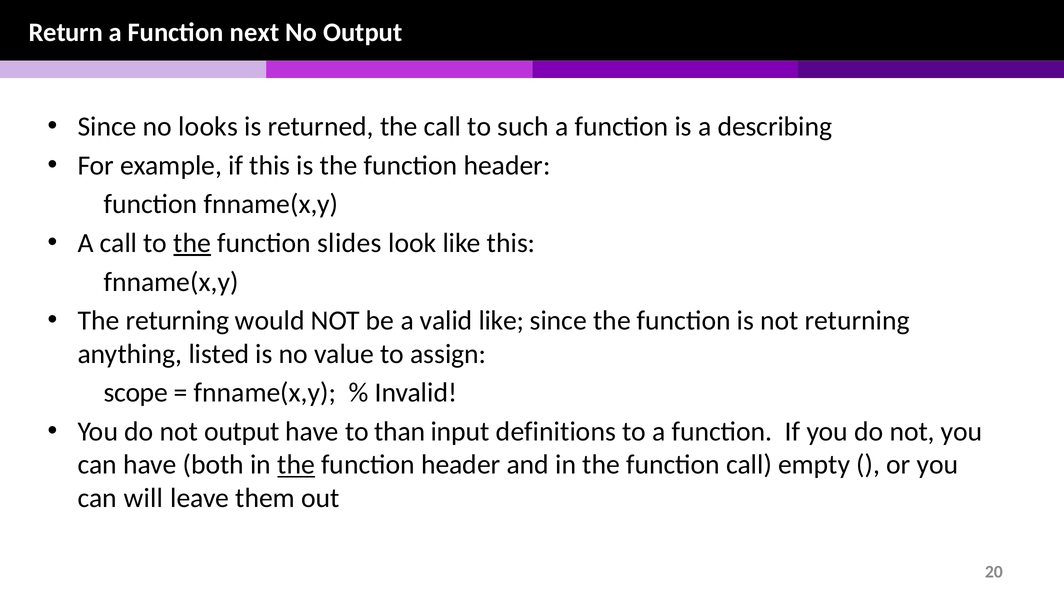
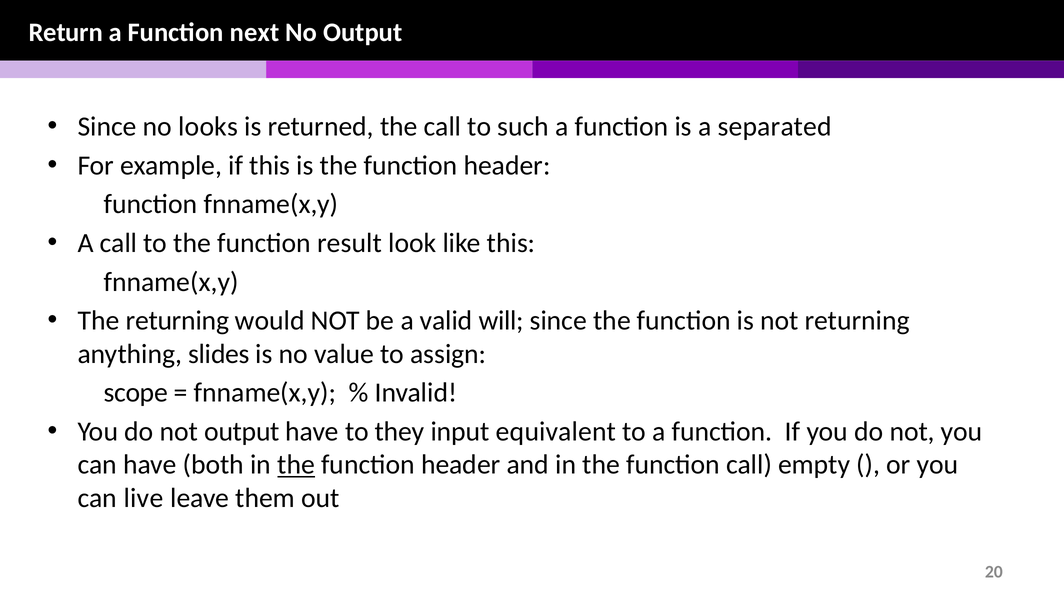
describing: describing -> separated (775, 127)
the underline: present -> none (192, 243)
slides: slides -> result (349, 243)
valid like: like -> will (501, 320)
listed: listed -> slides (219, 354)
than: than -> they (400, 431)
definitions: definitions -> equivalent (556, 431)
will: will -> live (143, 498)
